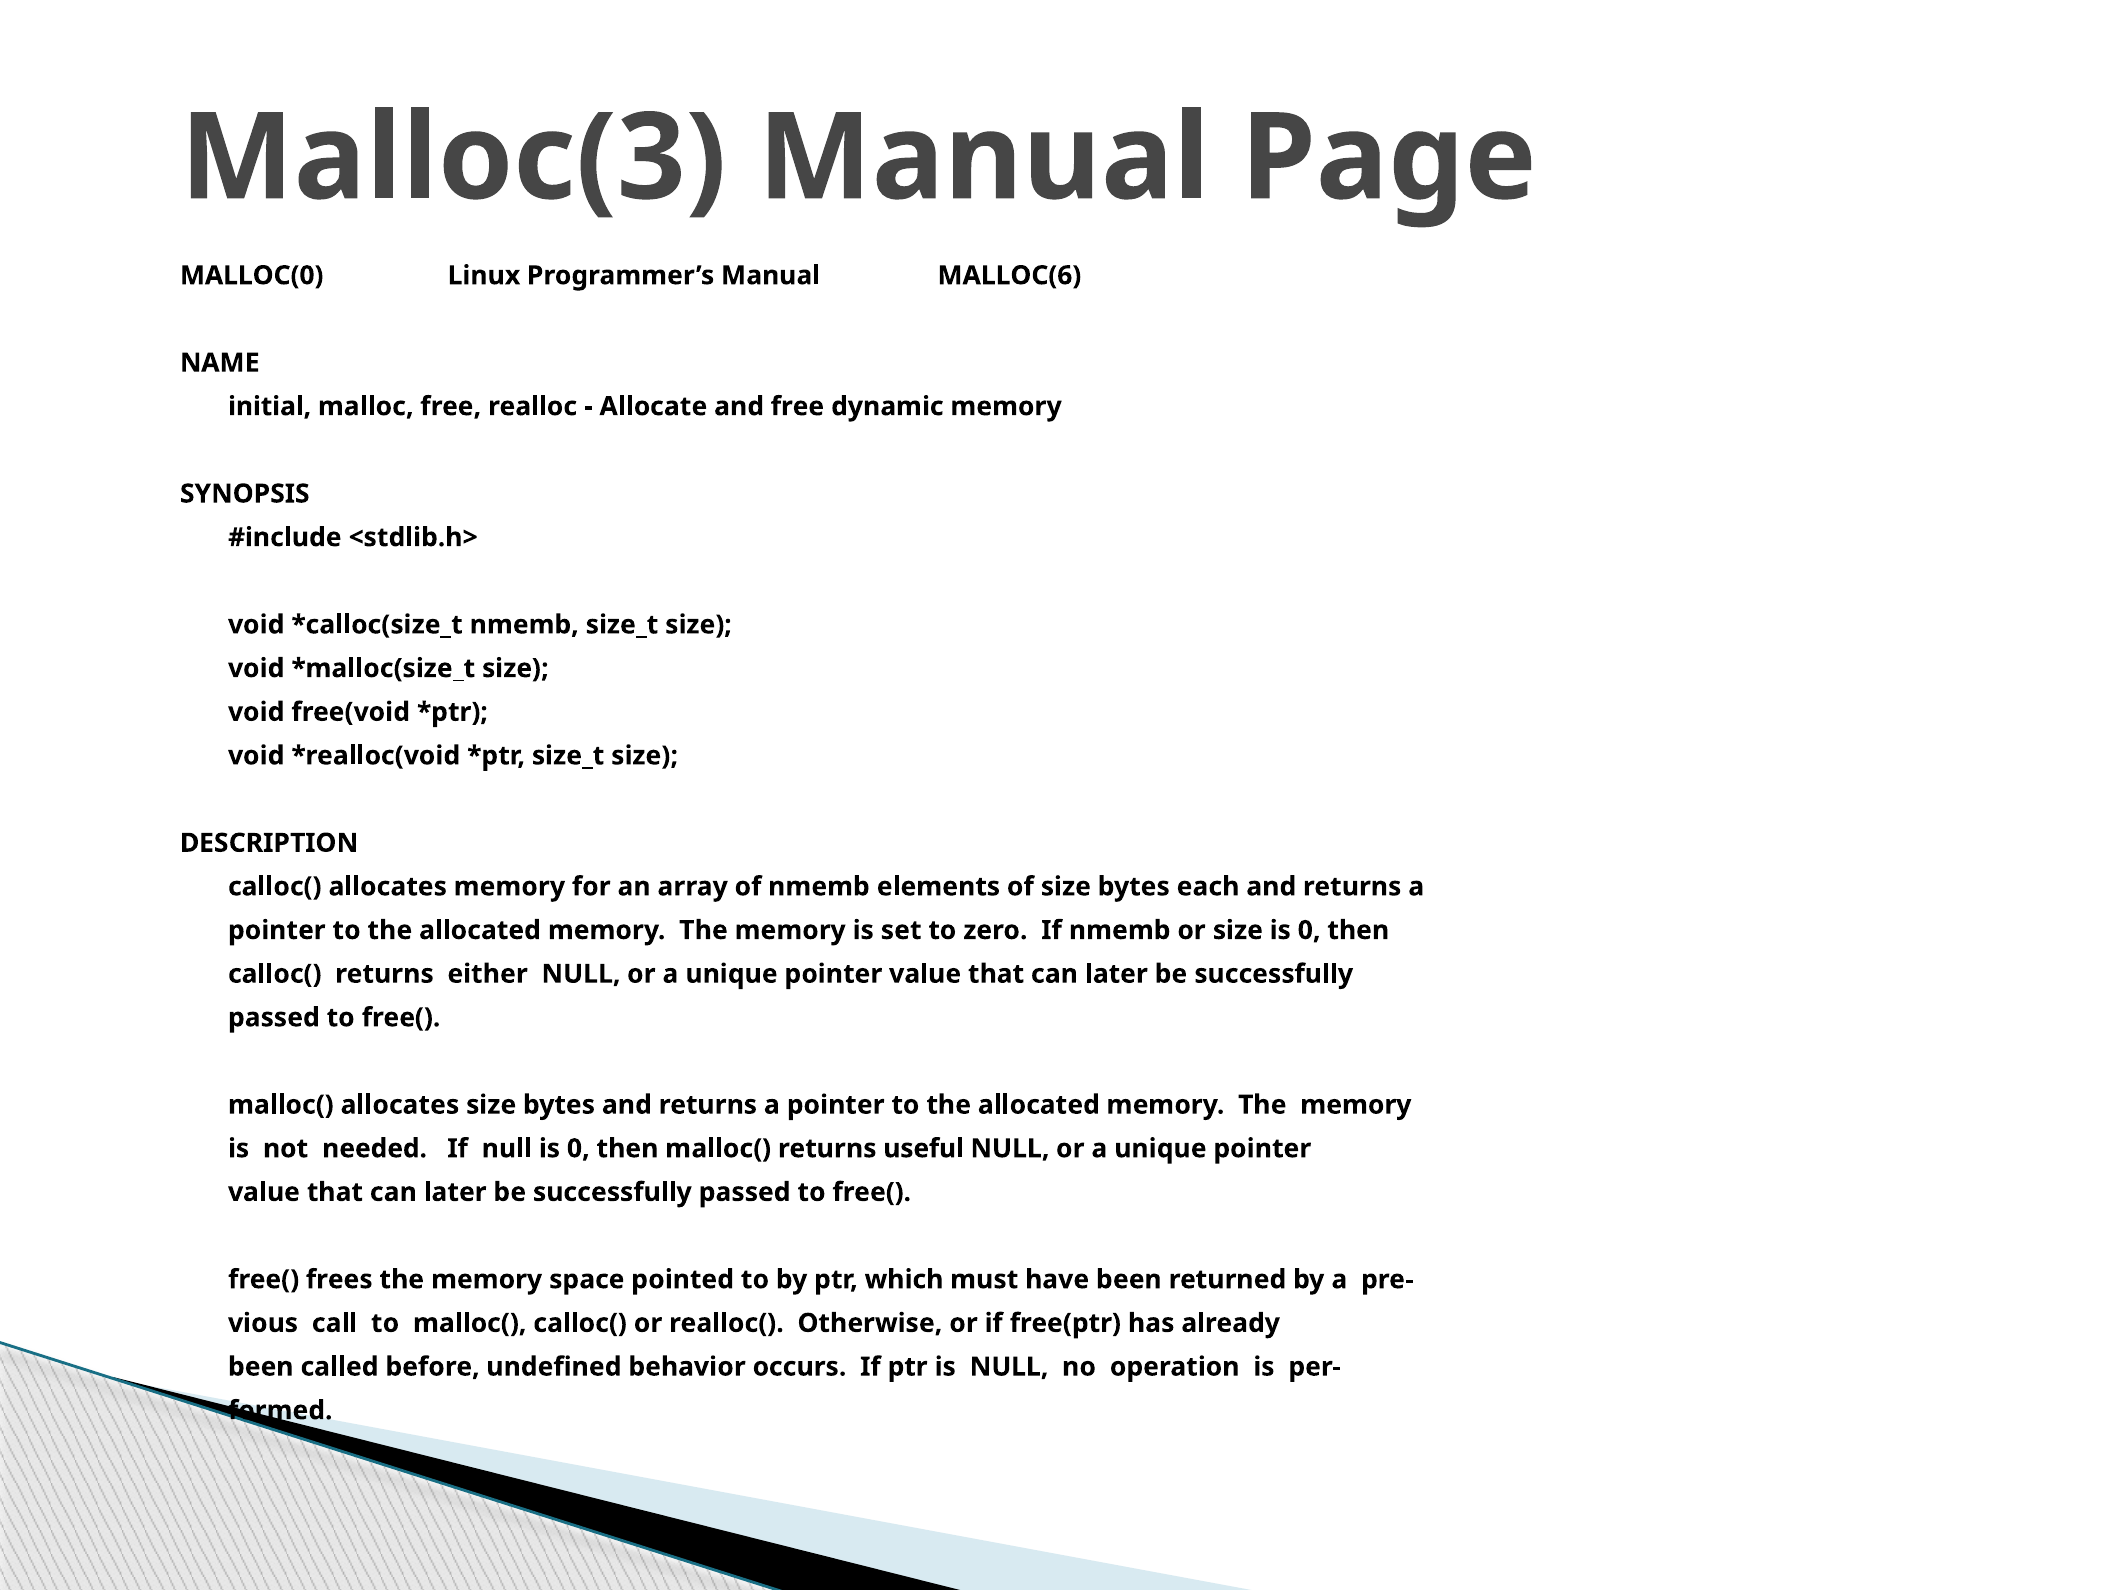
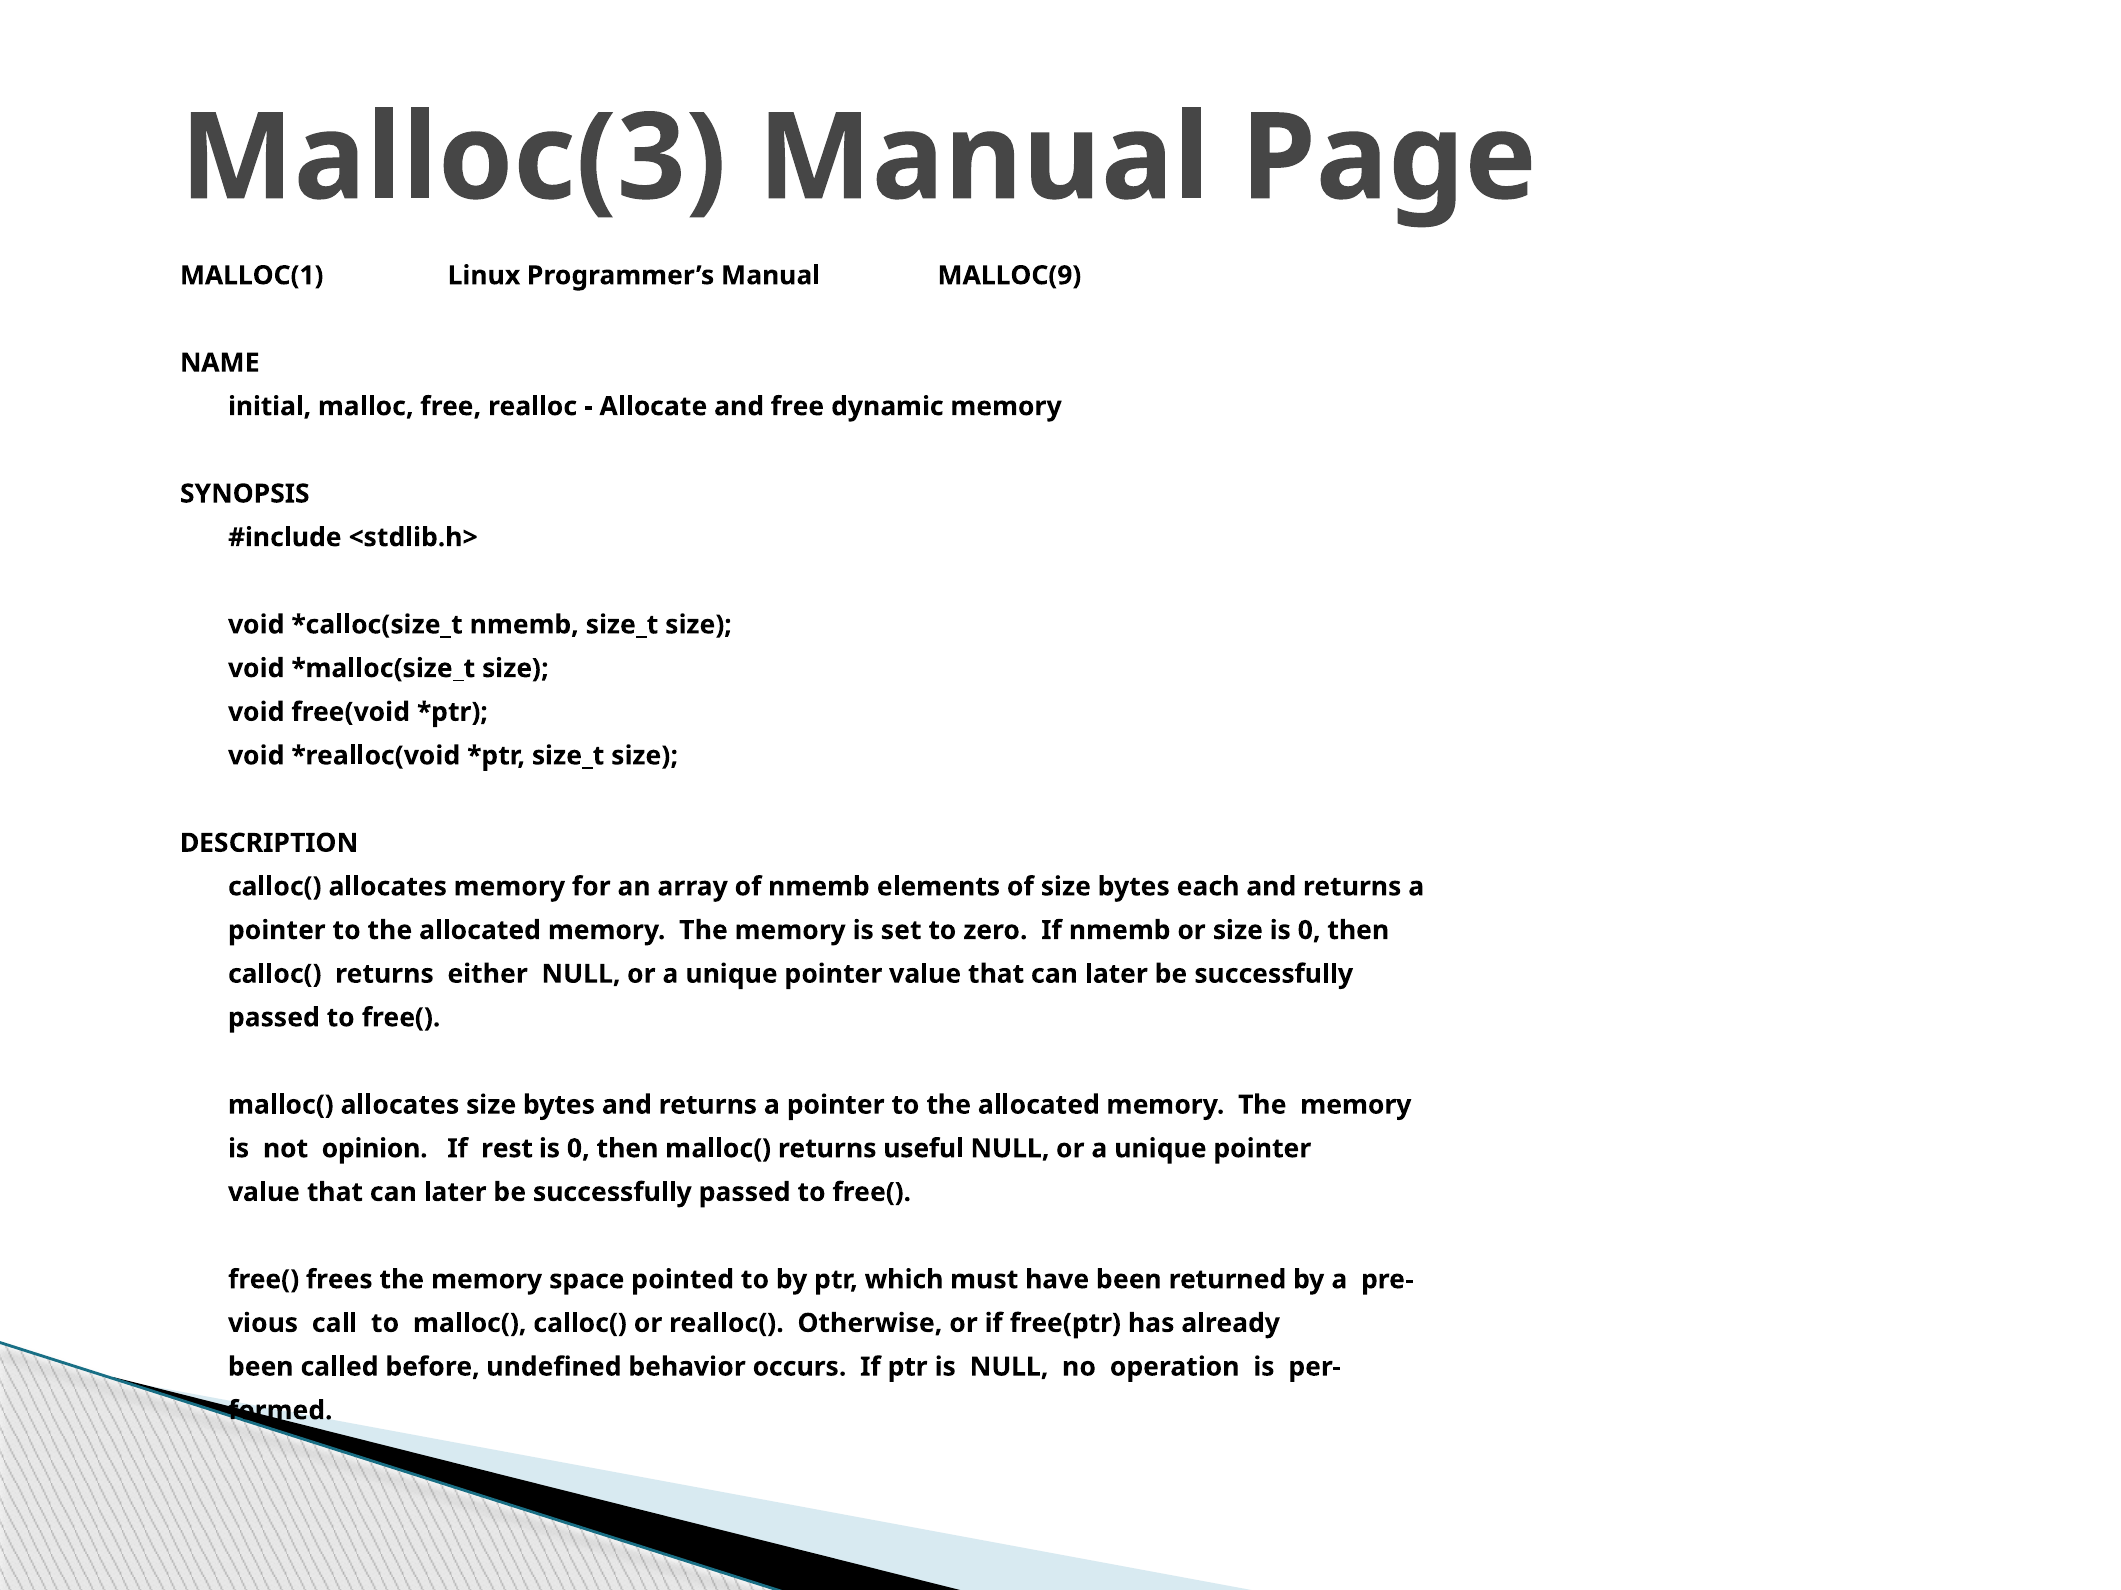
MALLOC(0: MALLOC(0 -> MALLOC(1 (252, 276)
MALLOC(6: MALLOC(6 -> MALLOC(9 (1009, 276)
needed: needed -> opinion (375, 1149)
If null: null -> rest (507, 1149)
